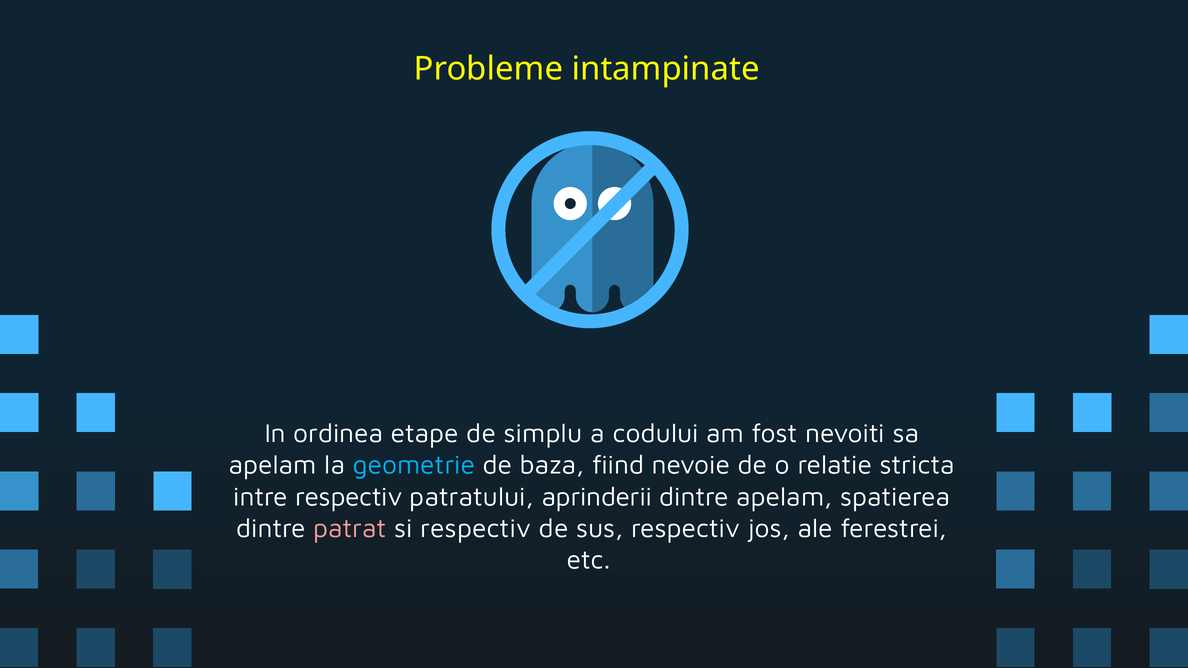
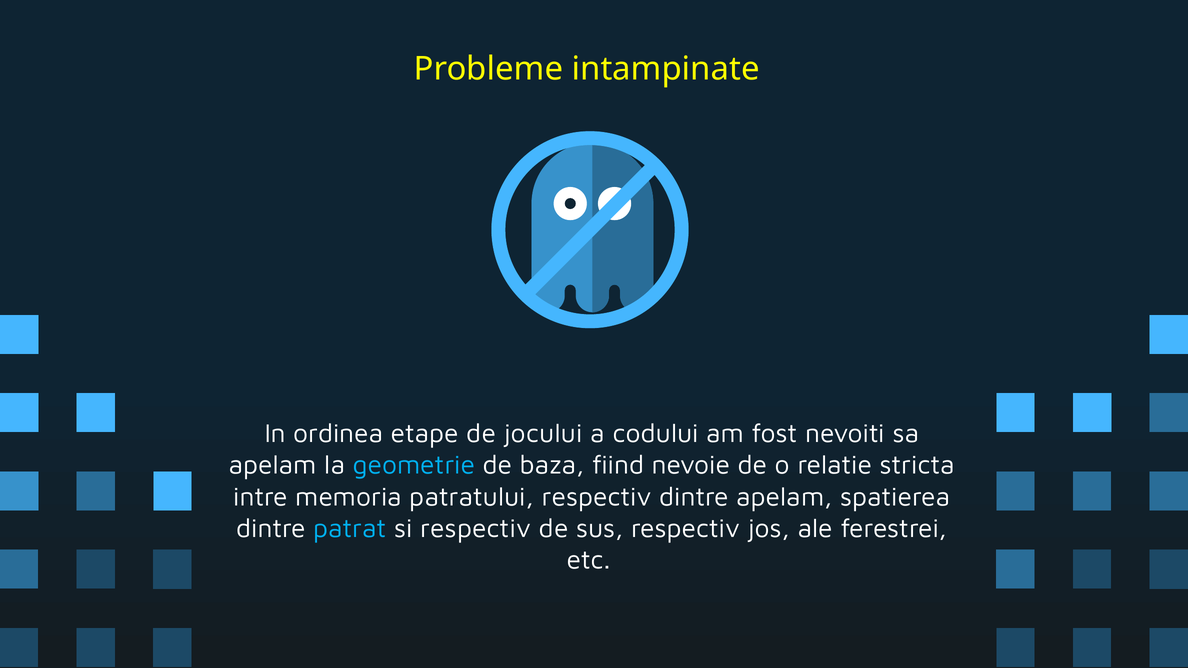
simplu: simplu -> jocului (543, 434)
intre respectiv: respectiv -> memoria (349, 497)
patratului aprinderii: aprinderii -> respectiv (597, 497)
patrat colour: pink -> light blue (350, 529)
